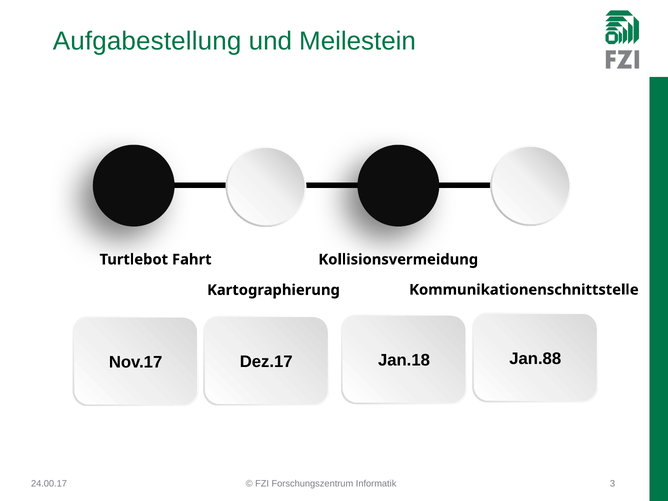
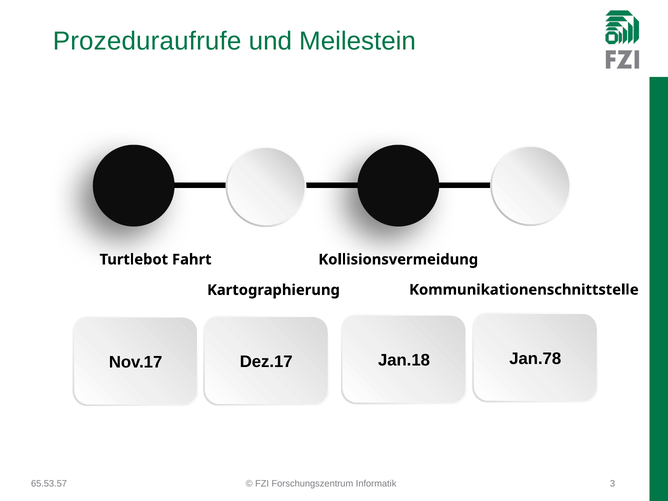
Aufgabestellung: Aufgabestellung -> Prozeduraufrufe (147, 41)
Jan.88: Jan.88 -> Jan.78 (535, 359)
24.00.17: 24.00.17 -> 65.53.57 (49, 484)
